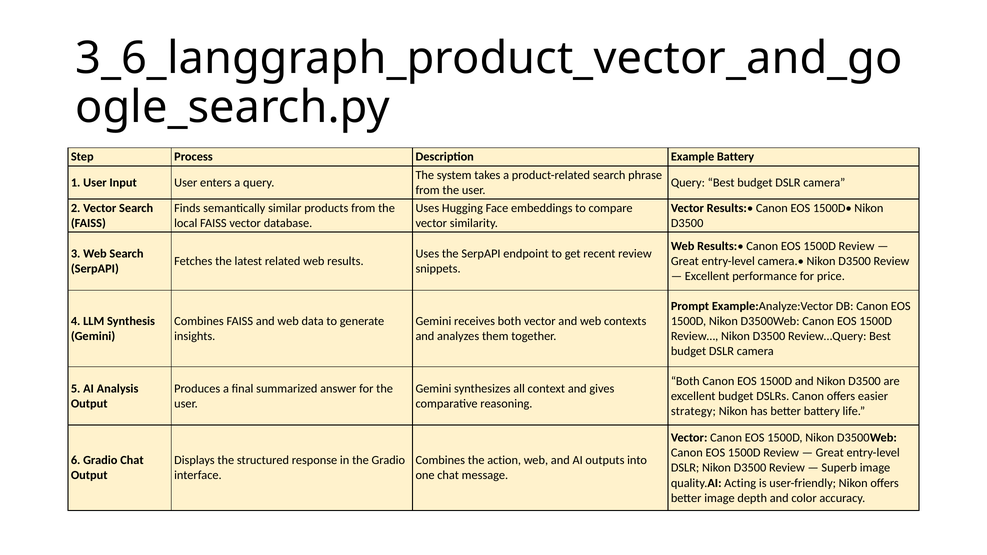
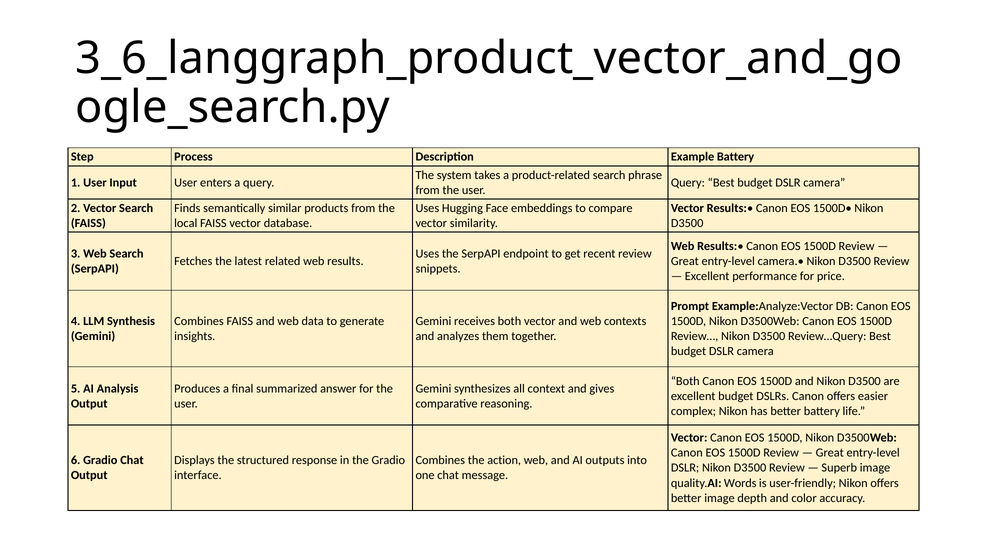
strategy: strategy -> complex (693, 411)
Acting: Acting -> Words (740, 483)
